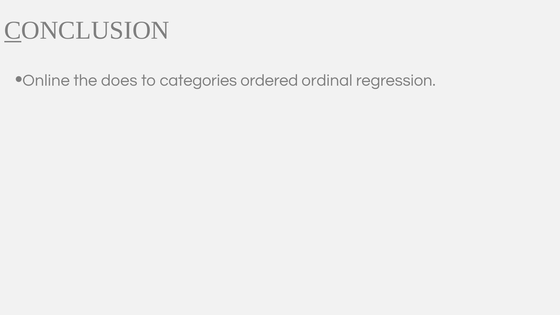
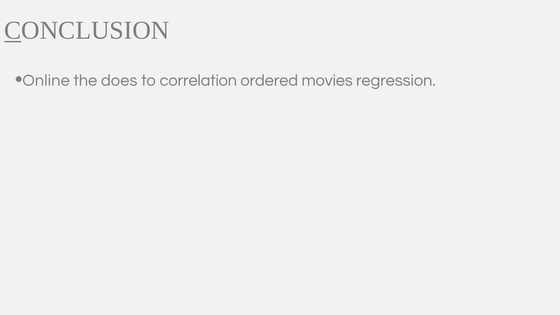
categories: categories -> correlation (198, 80)
ordinal: ordinal -> movies (327, 80)
